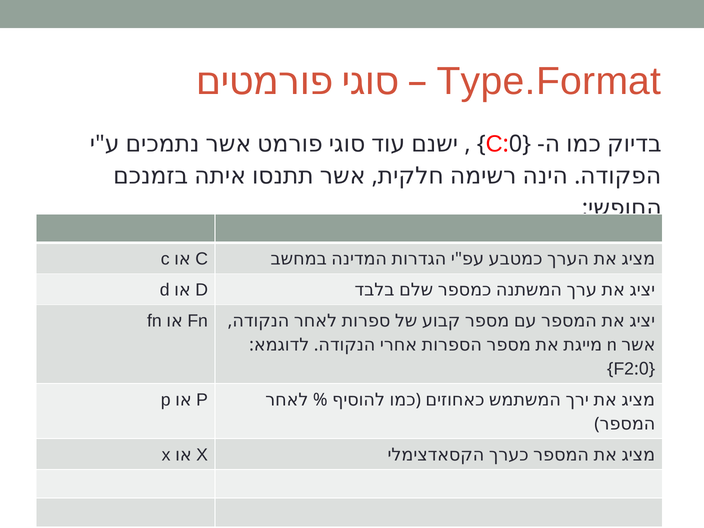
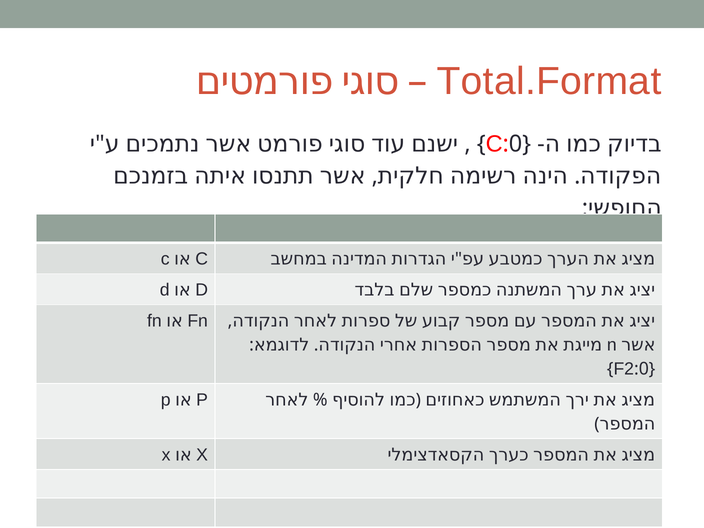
Type.Format: Type.Format -> Total.Format (549, 81)
